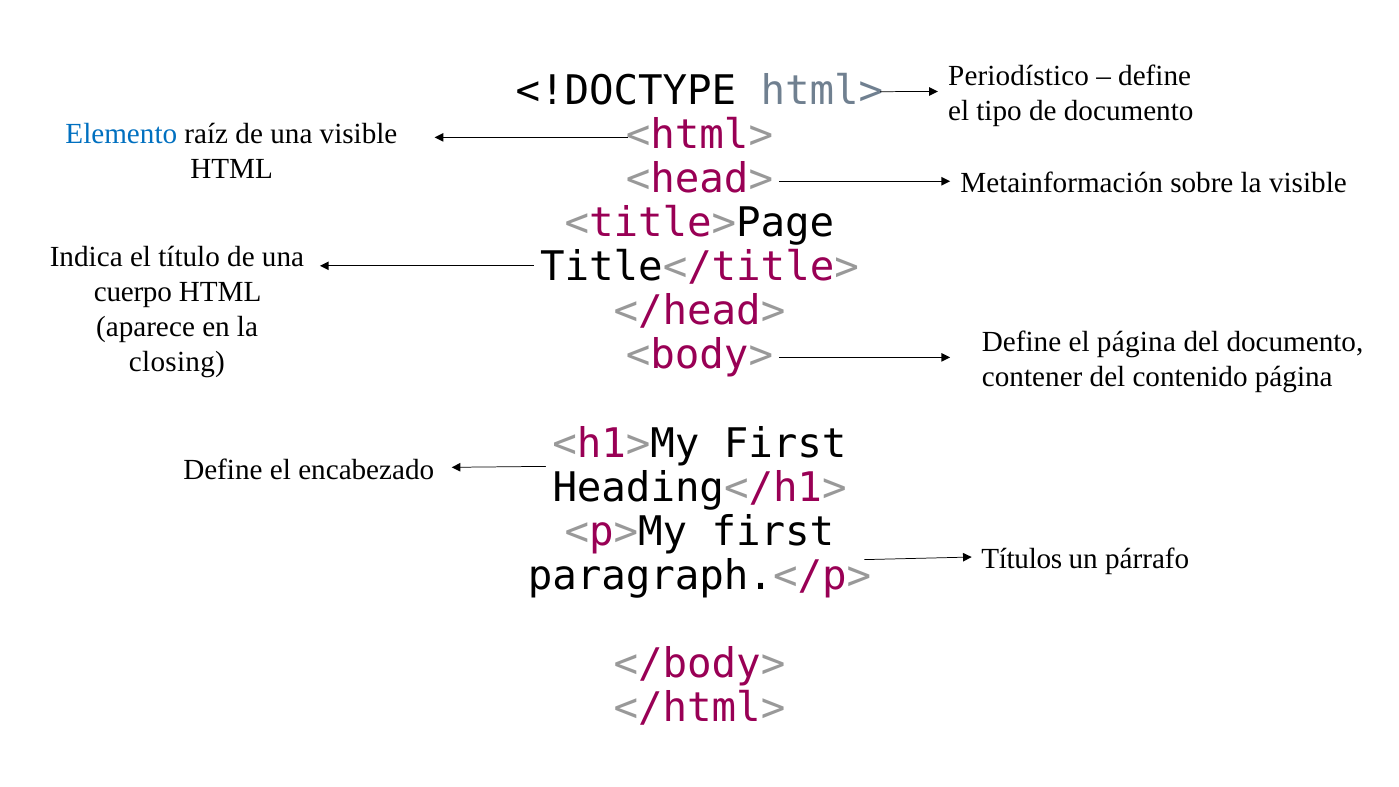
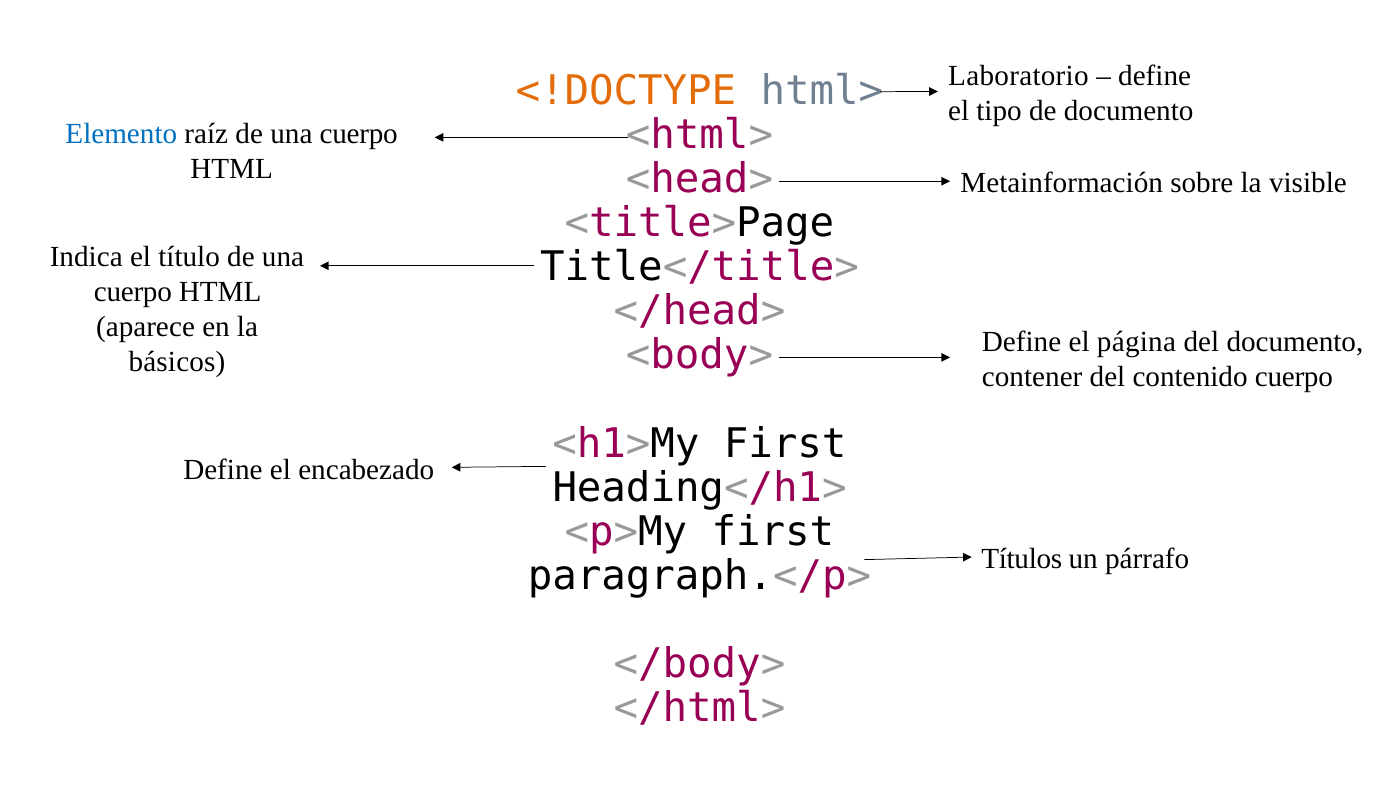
Periodístico: Periodístico -> Laboratorio (1018, 76)
<!DOCTYPE colour: black -> orange (626, 91)
raíz de una visible: visible -> cuerpo (359, 134)
closing: closing -> básicos (177, 362)
contenido página: página -> cuerpo (1294, 376)
